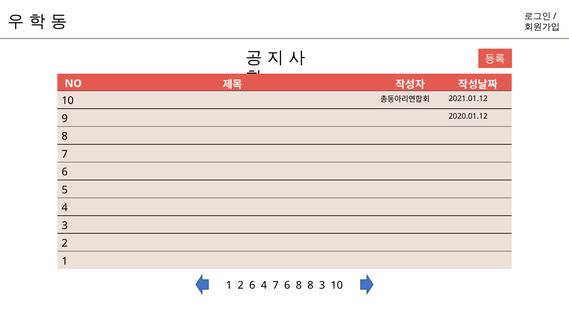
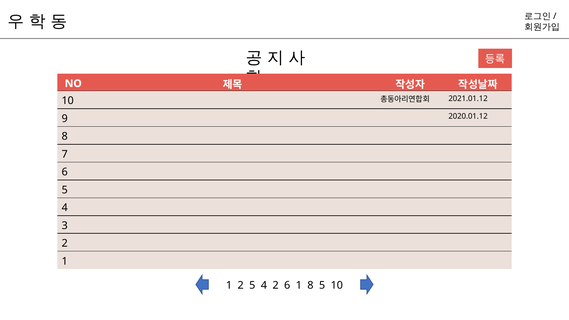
2 6: 6 -> 5 (252, 285)
4 7: 7 -> 2 (276, 285)
6 8: 8 -> 1 (299, 285)
8 3: 3 -> 5 (322, 285)
